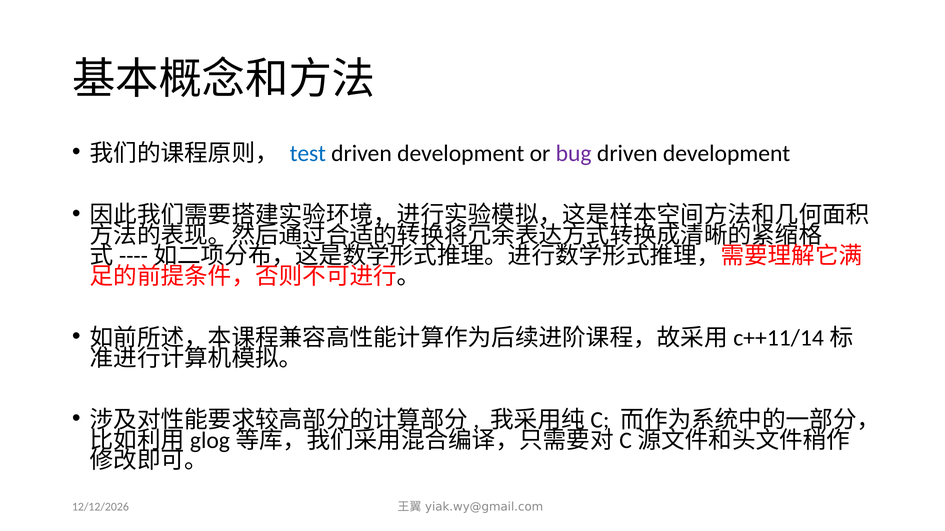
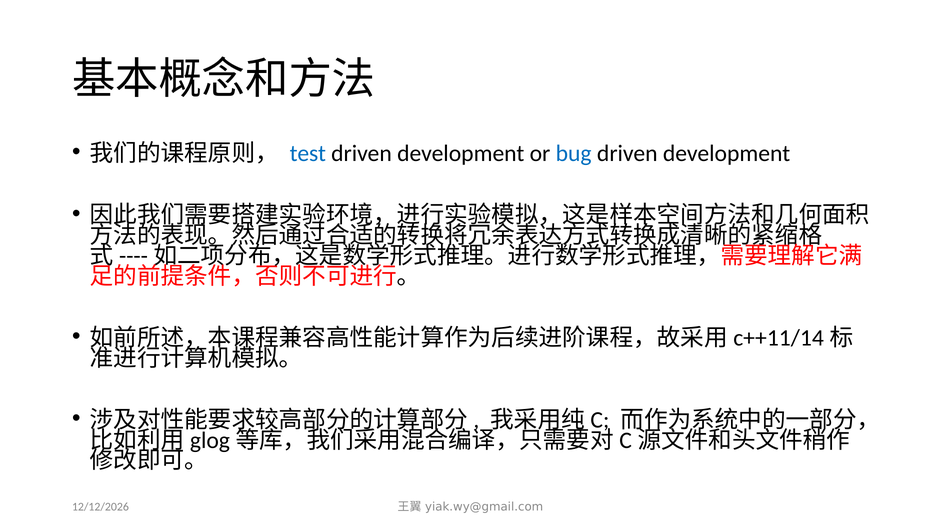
bug colour: purple -> blue (574, 154)
